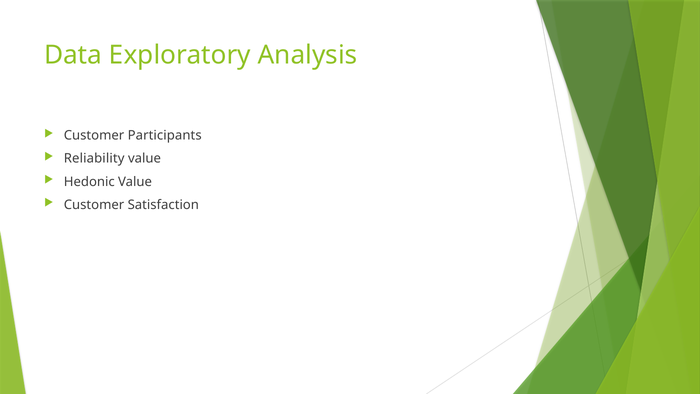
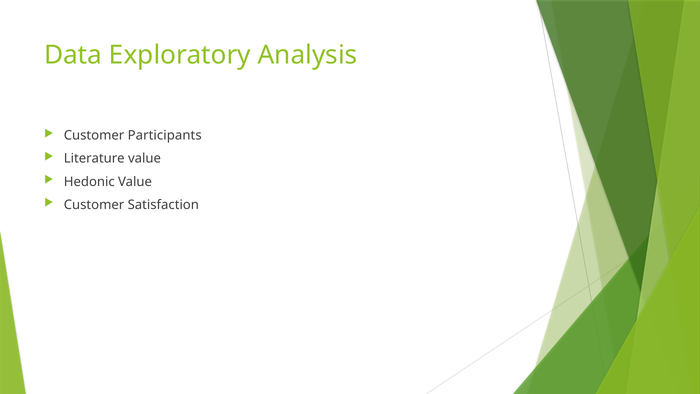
Reliability: Reliability -> Literature (94, 159)
